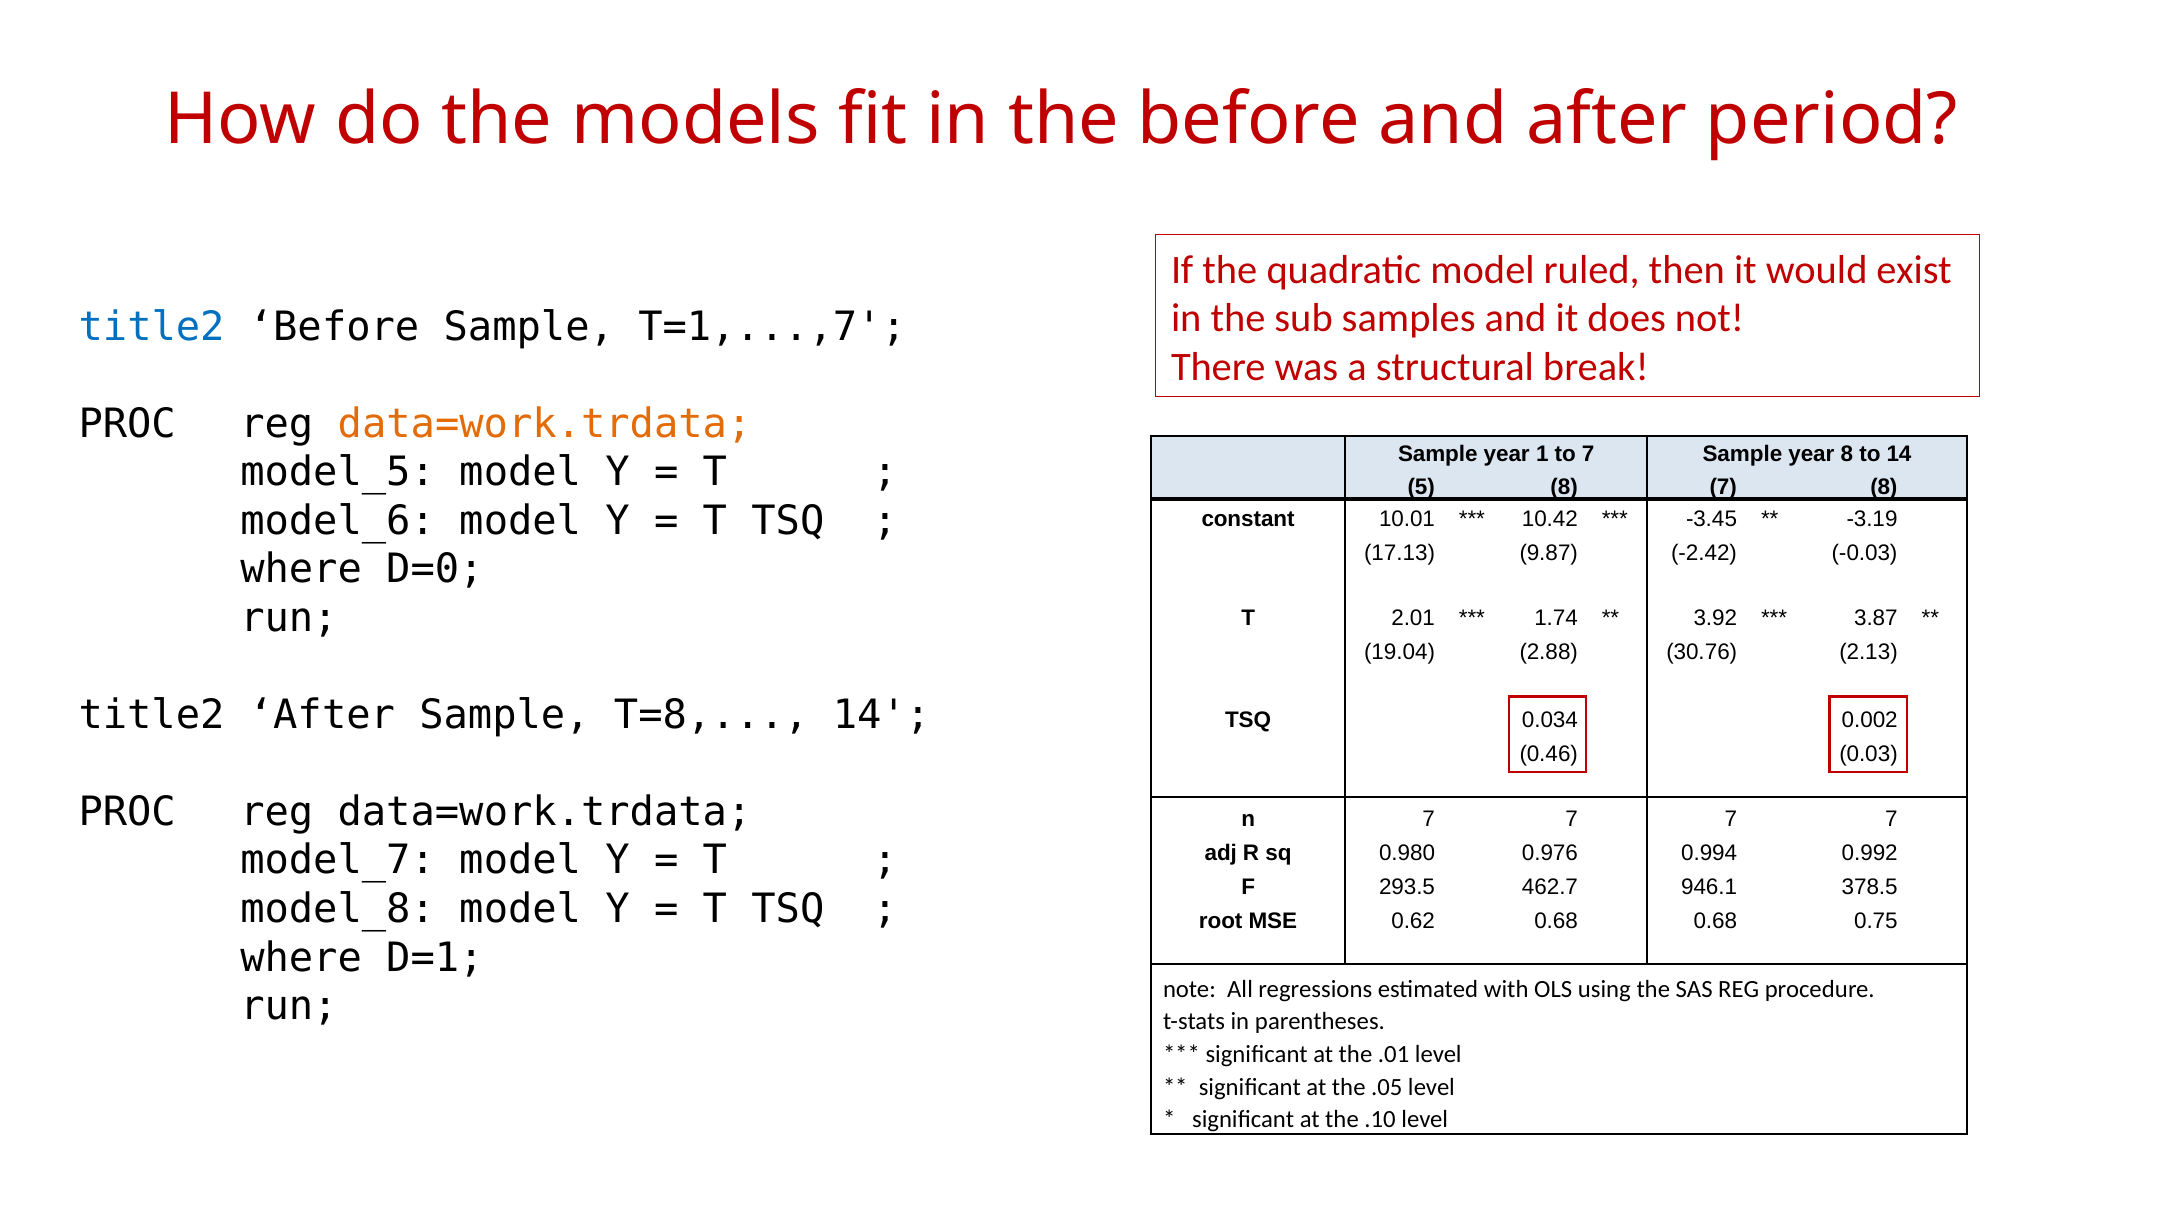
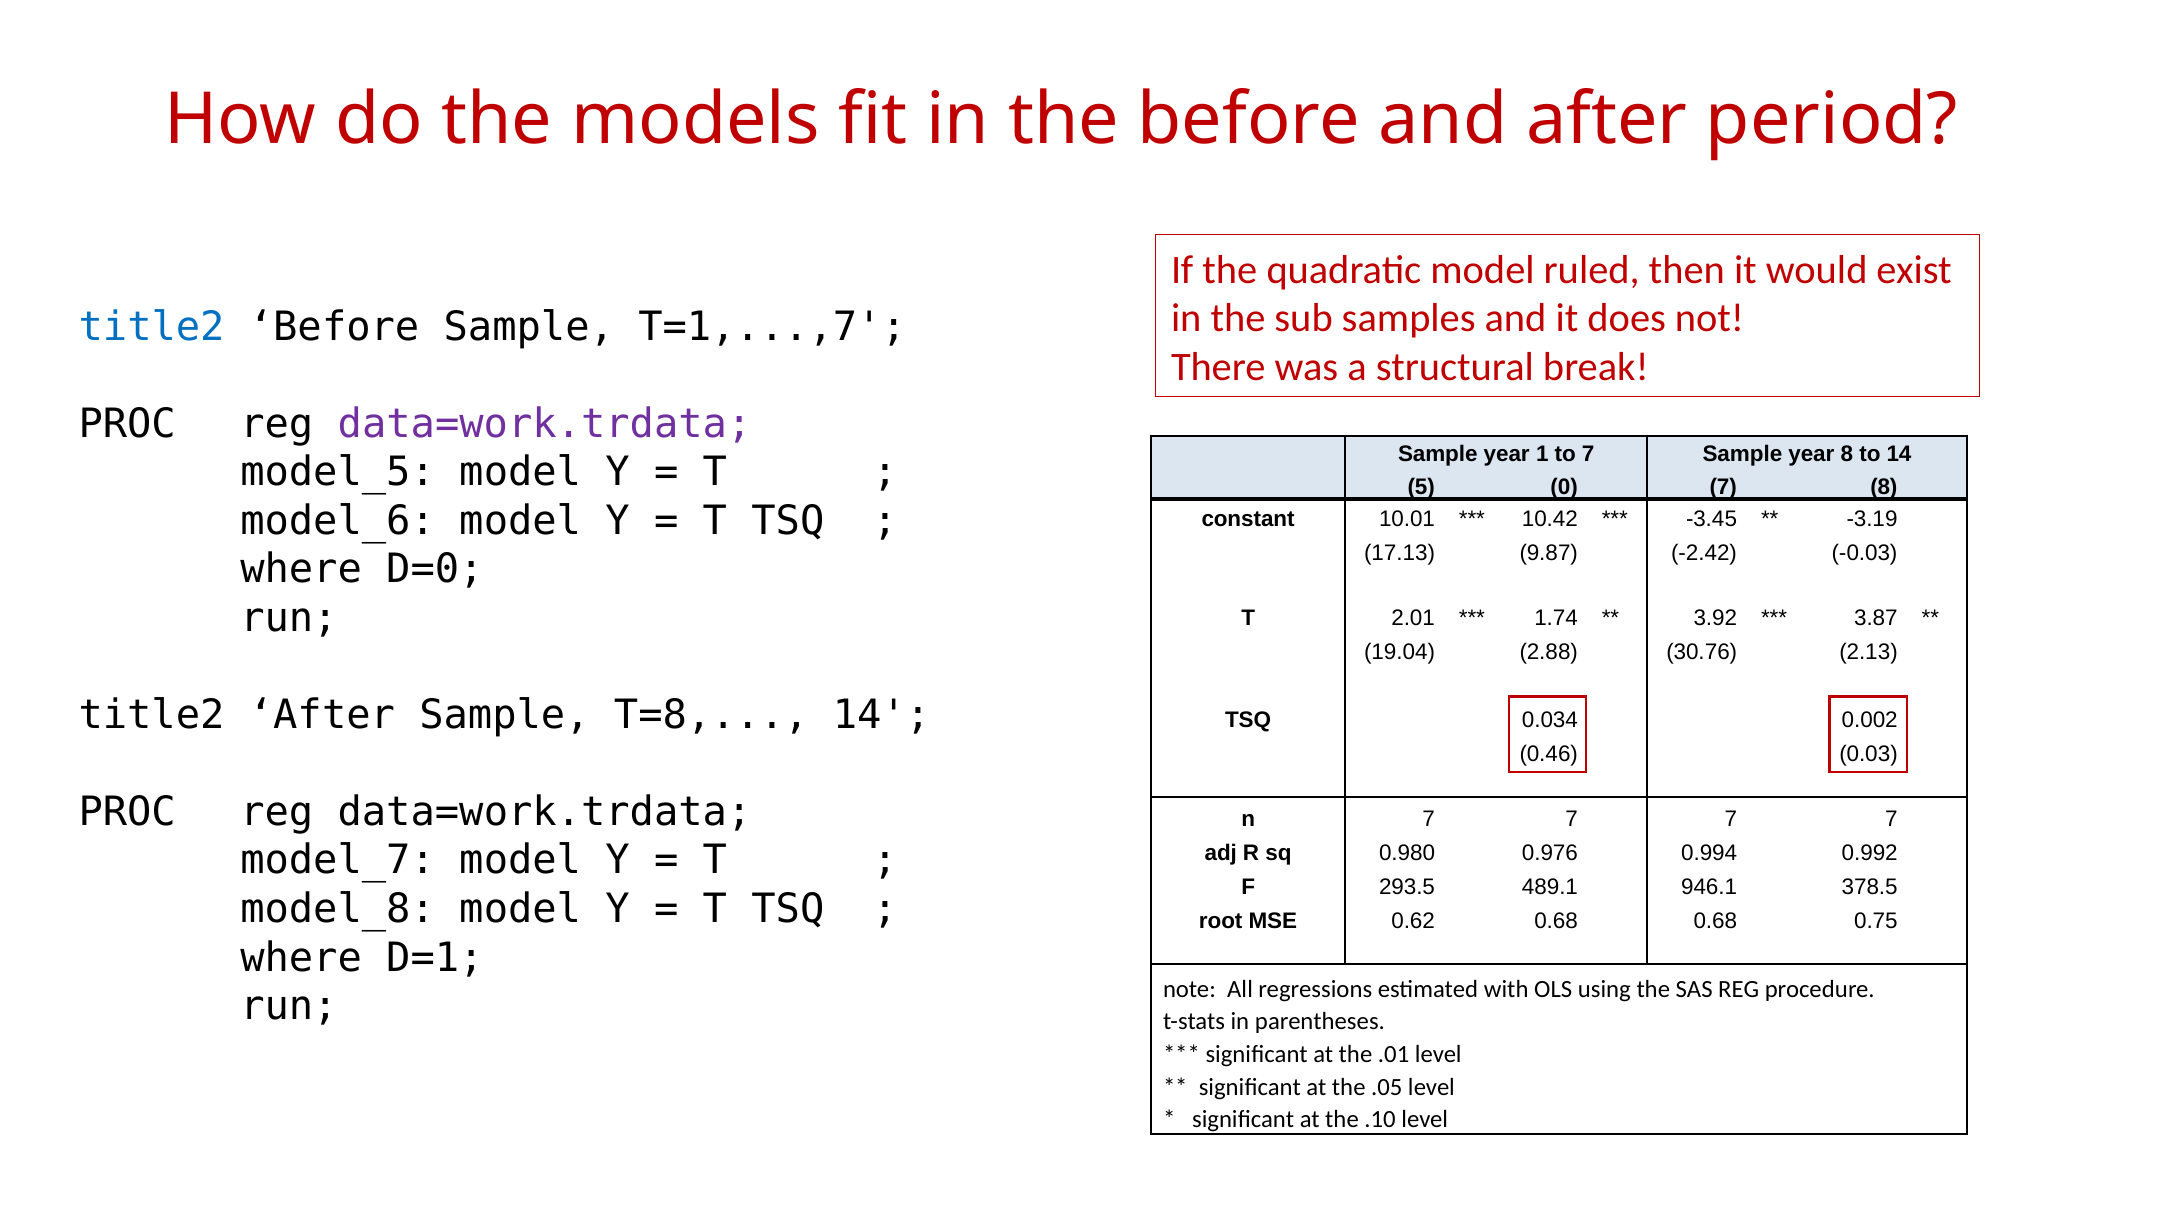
data=work.trdata colour: orange -> purple (545, 424)
5 8: 8 -> 0 (1564, 487)
462.7: 462.7 -> 489.1 (1550, 887)
